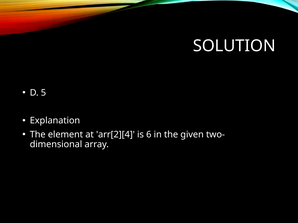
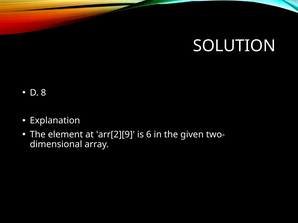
5: 5 -> 8 (43, 93)
arr[2][4: arr[2][4 -> arr[2][9 (115, 135)
